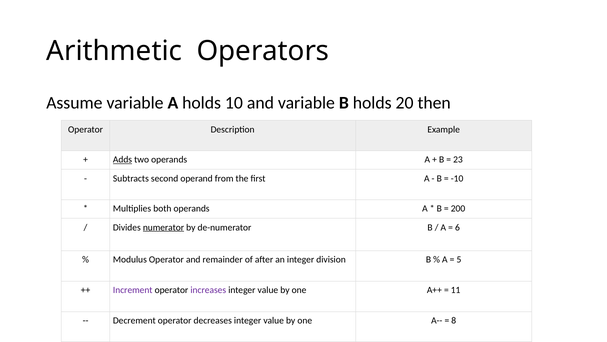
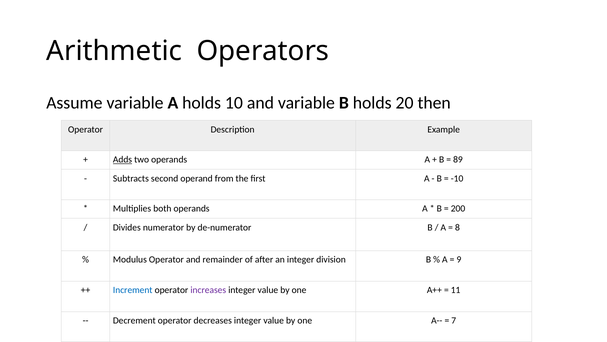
23: 23 -> 89 (458, 160)
numerator underline: present -> none (163, 227)
6: 6 -> 8 (457, 227)
5: 5 -> 9 (459, 259)
Increment colour: purple -> blue (133, 290)
8: 8 -> 7 (454, 320)
